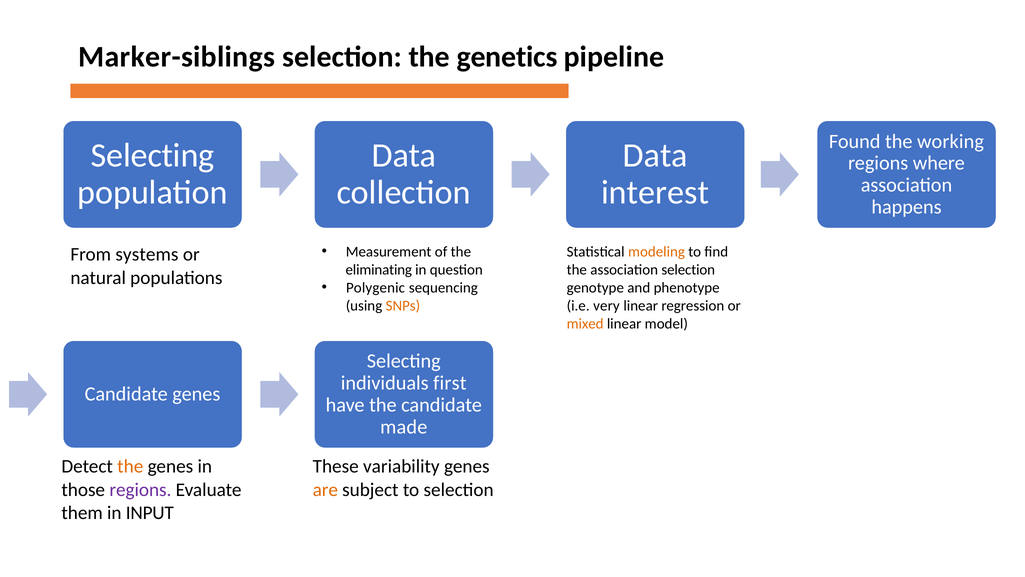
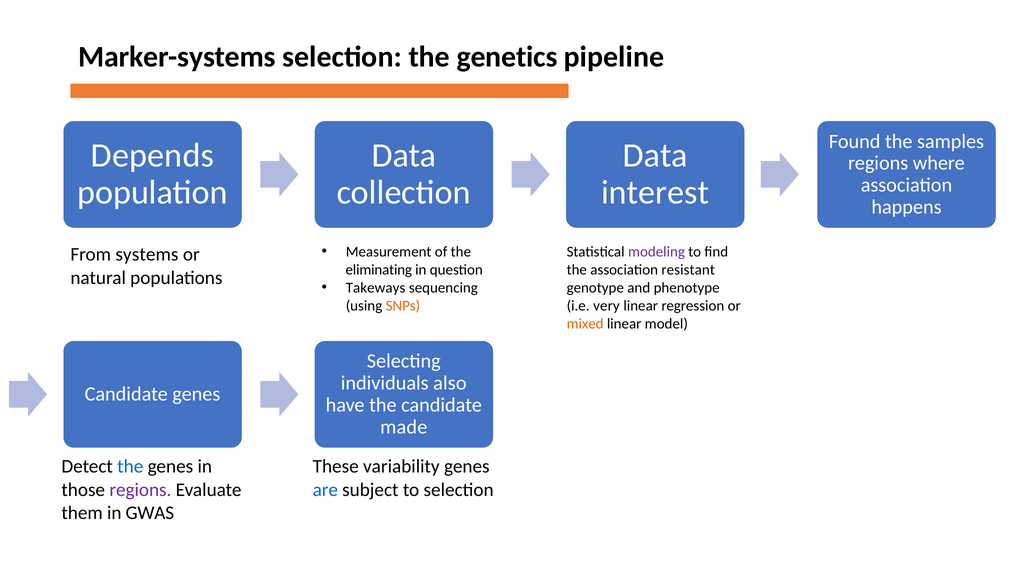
Marker-siblings: Marker-siblings -> Marker-systems (177, 57)
working: working -> samples (951, 141)
Selecting: Selecting -> Depends (152, 156)
modeling colour: orange -> purple (657, 252)
association selection: selection -> resistant (688, 270)
Polygenic: Polygenic -> Takeways (376, 287)
first: first -> also (450, 383)
the colour: orange -> blue (130, 466)
are colour: orange -> blue (325, 489)
INPUT: INPUT -> GWAS (150, 512)
